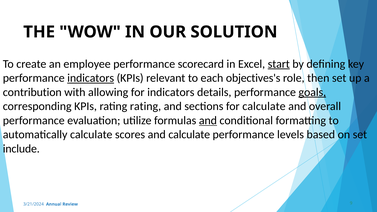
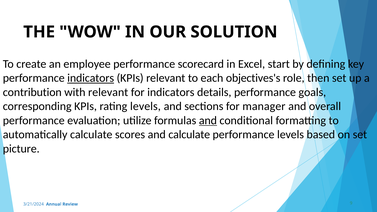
start underline: present -> none (279, 64)
with allowing: allowing -> relevant (108, 92)
goals underline: present -> none (312, 92)
rating rating: rating -> levels (145, 106)
for calculate: calculate -> manager (264, 106)
include: include -> picture (21, 149)
